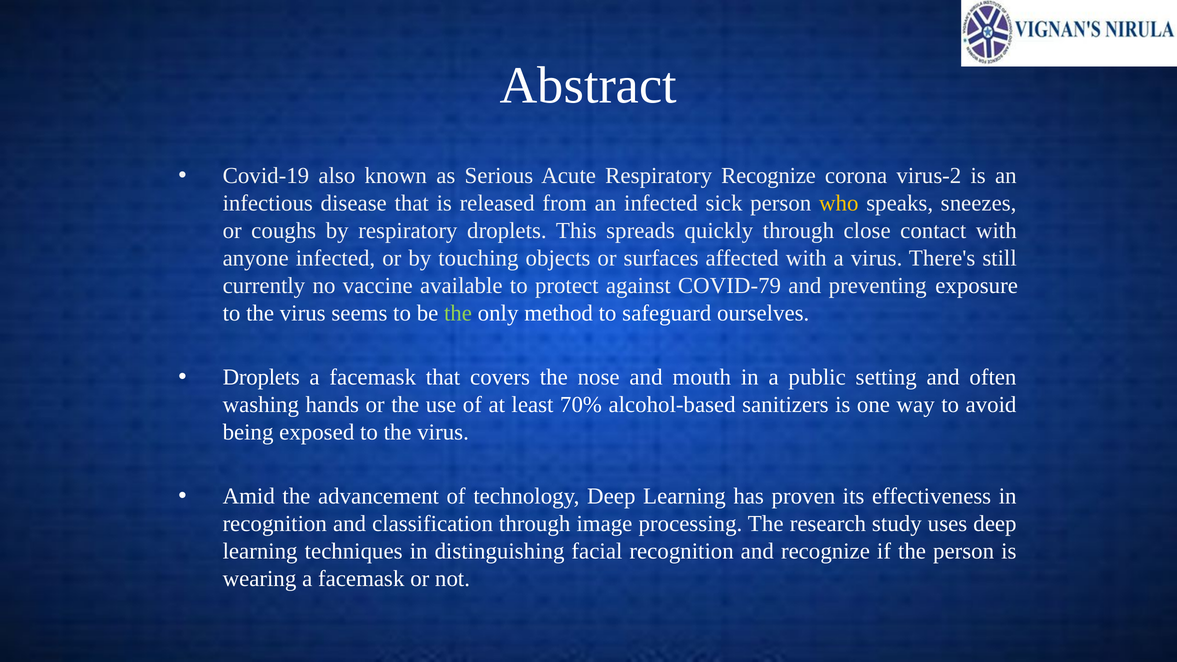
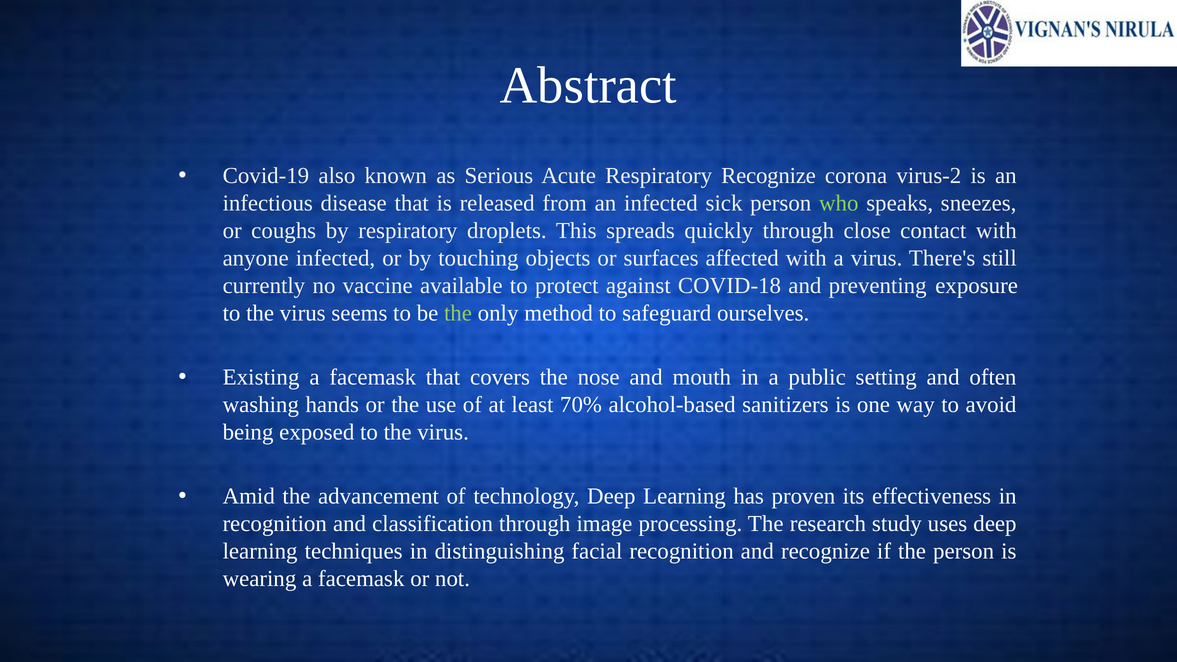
who colour: yellow -> light green (839, 203)
COVID-79: COVID-79 -> COVID-18 (729, 286)
Droplets: Droplets -> Existing (261, 377)
